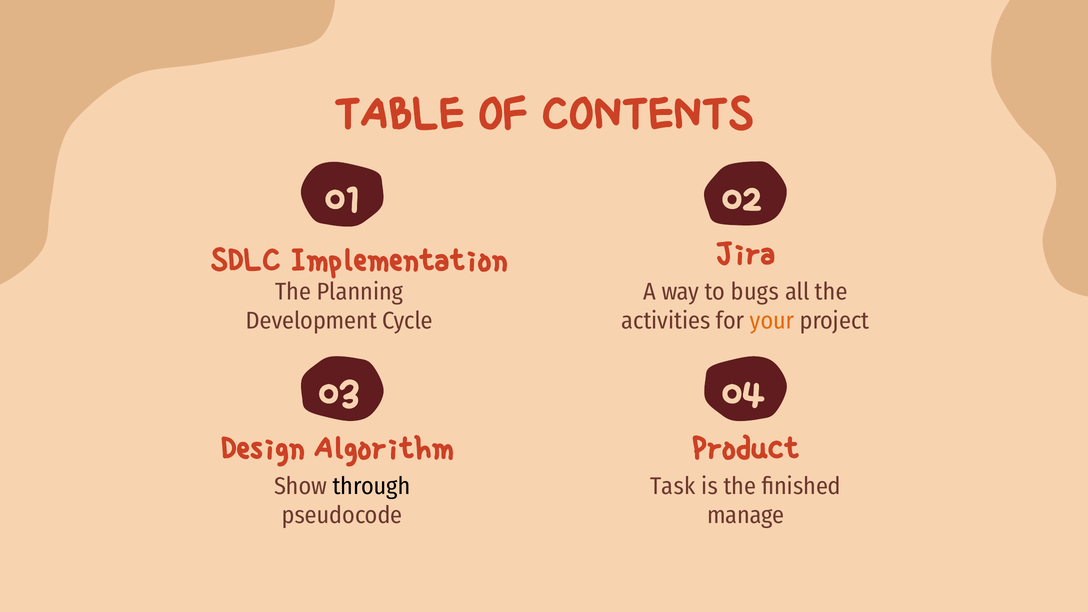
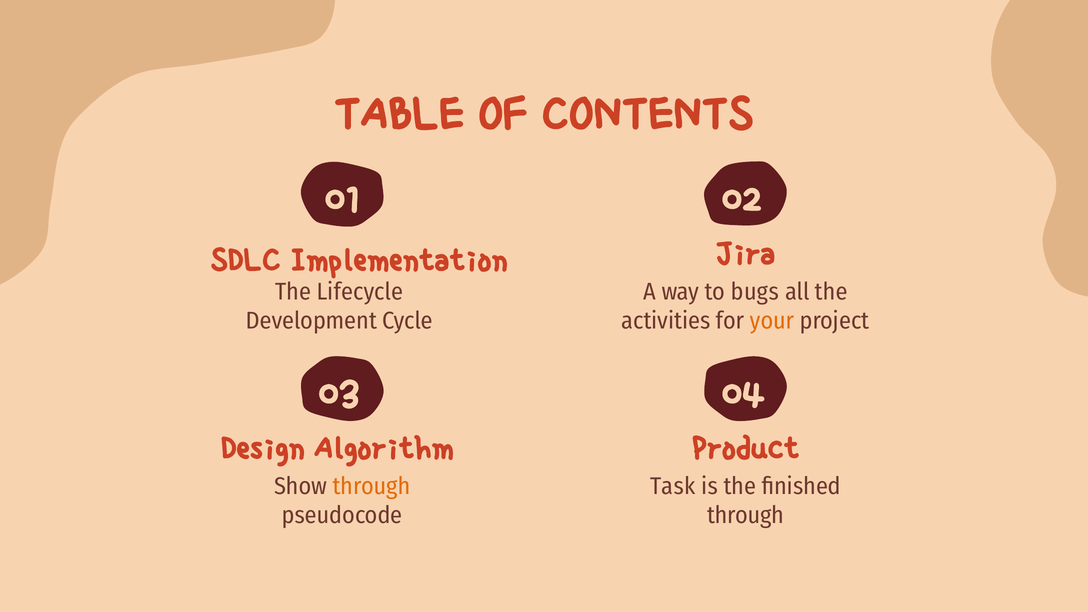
Planning: Planning -> Lifecycle (360, 292)
through colour: black -> orange (372, 486)
manage: manage -> through (746, 515)
